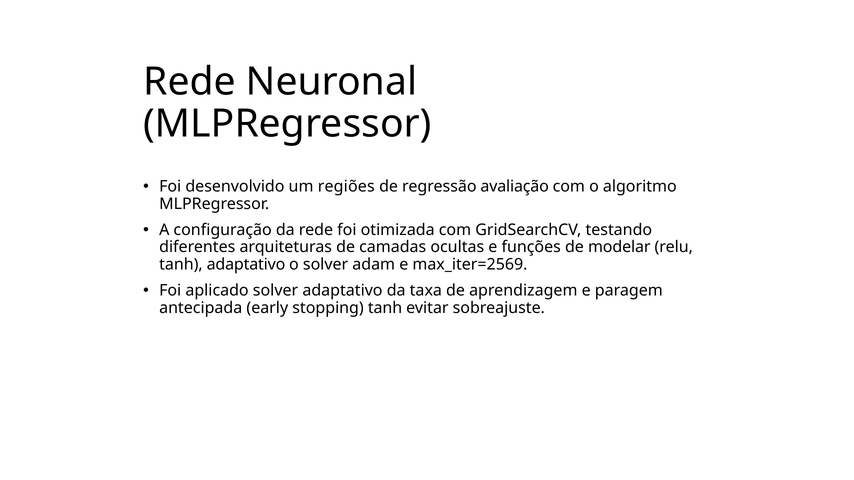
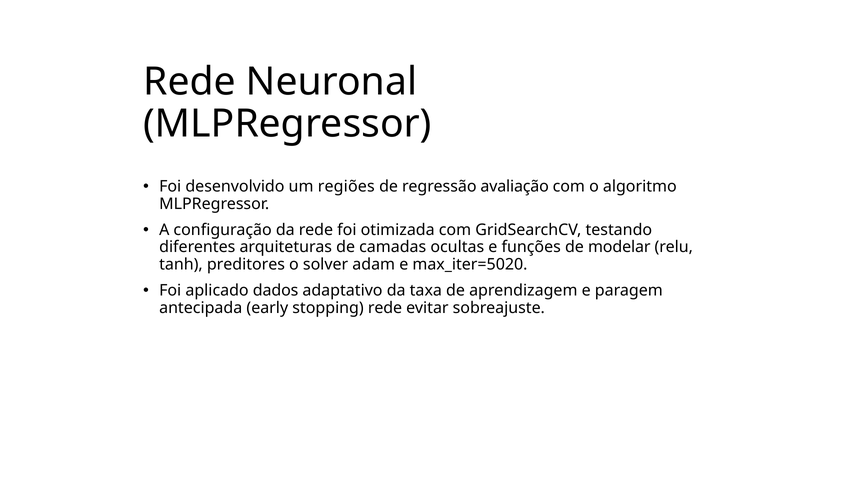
tanh adaptativo: adaptativo -> preditores (246, 265)
max_iter=2569: max_iter=2569 -> max_iter=5020 (470, 265)
aplicado solver: solver -> dados (276, 291)
stopping tanh: tanh -> rede (385, 308)
